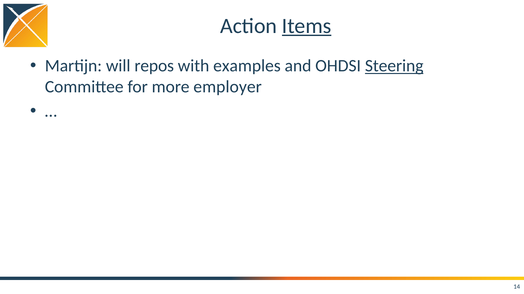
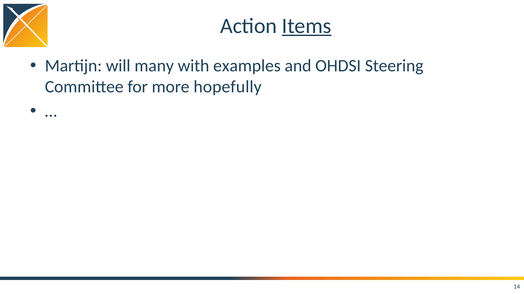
repos: repos -> many (154, 66)
Steering underline: present -> none (394, 66)
employer: employer -> hopefully (228, 87)
